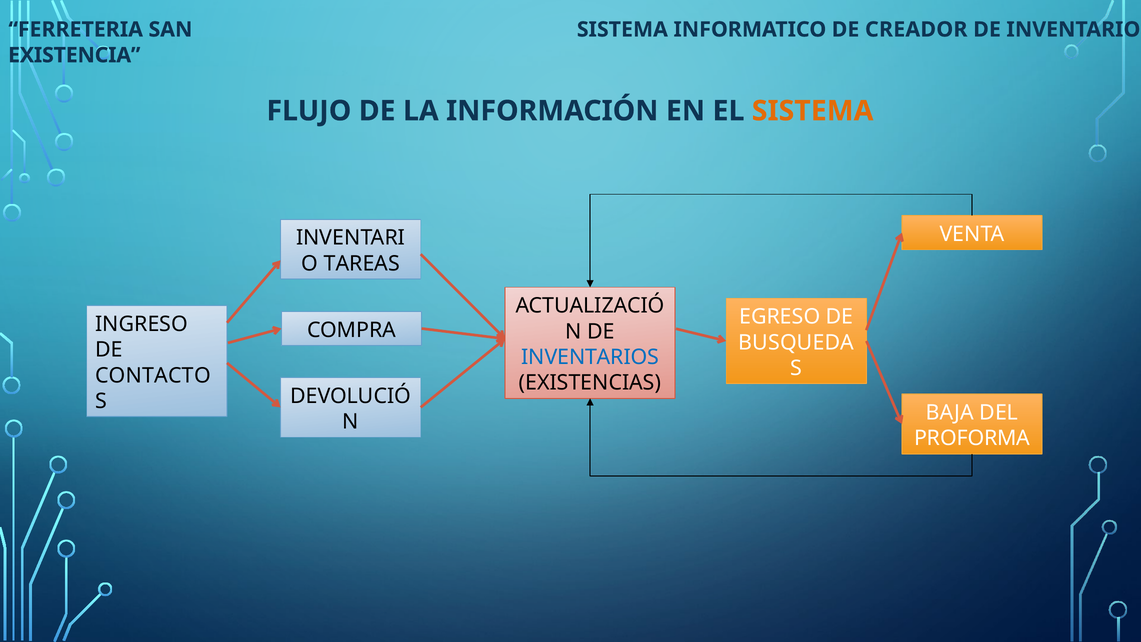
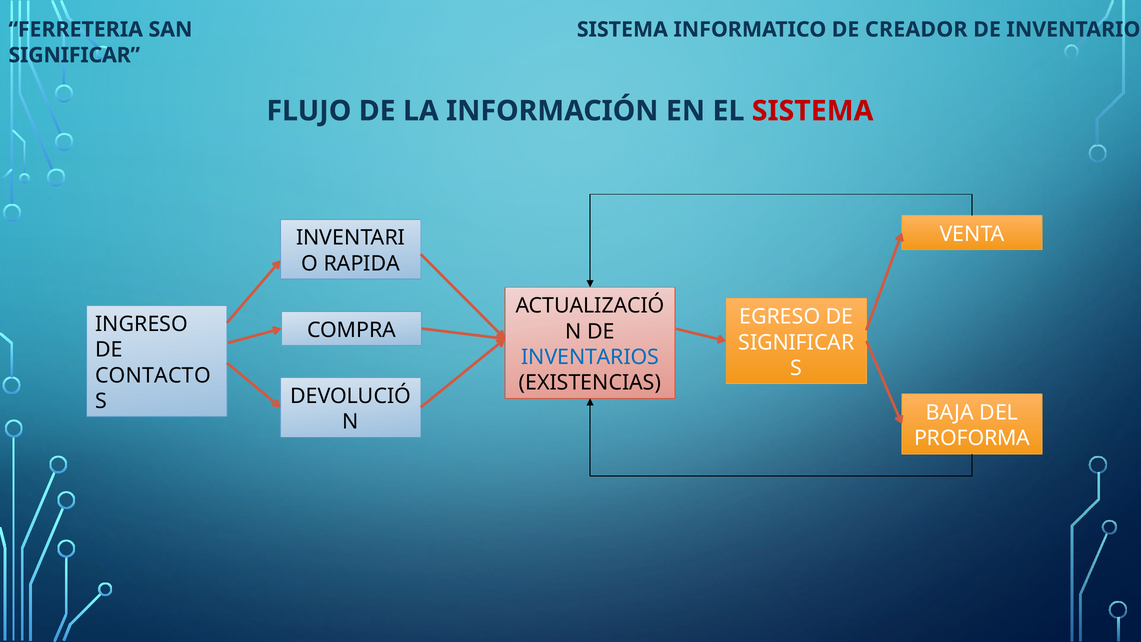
EXISTENCIA: EXISTENCIA -> SIGNIFICAR (74, 55)
SISTEMA colour: orange -> red (813, 111)
TAREAS: TAREAS -> RAPIDA (362, 264)
BUSQUEDA: BUSQUEDA -> SIGNIFICAR (796, 342)
